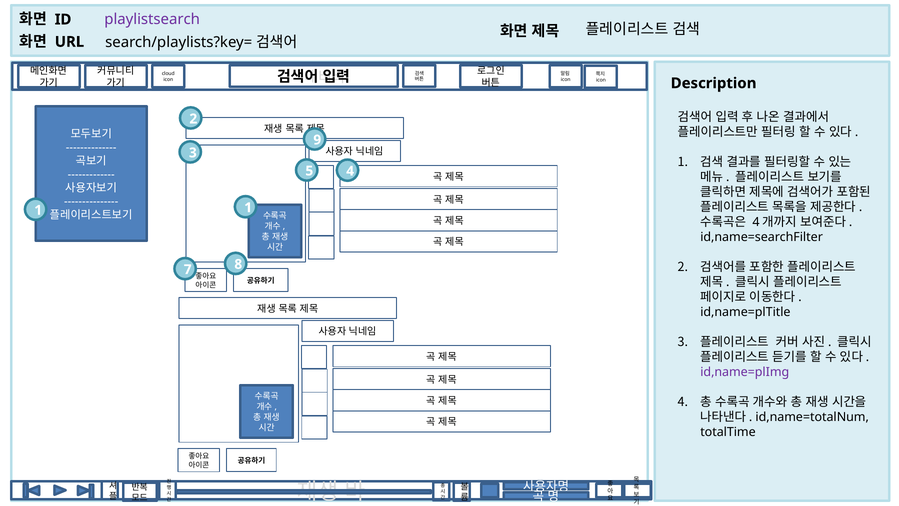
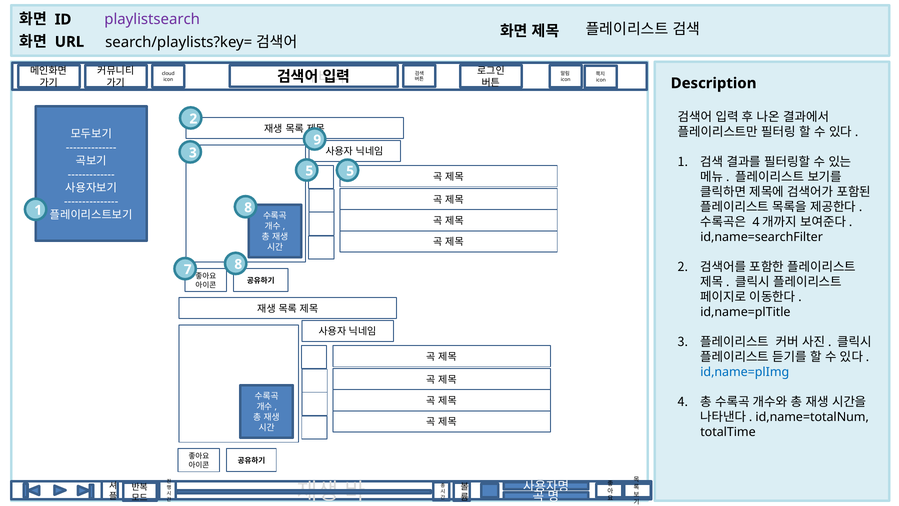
5 4: 4 -> 5 (350, 171)
1 1: 1 -> 8 (248, 208)
id,name=plImg colour: purple -> blue (745, 372)
